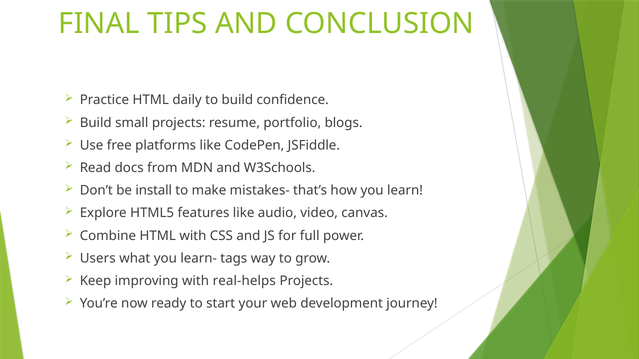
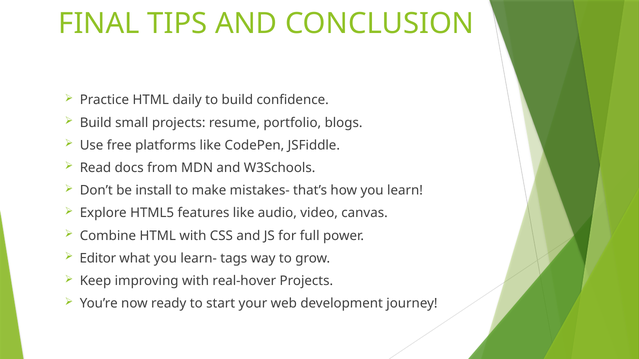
Users: Users -> Editor (98, 259)
real-helps: real-helps -> real-hover (244, 281)
